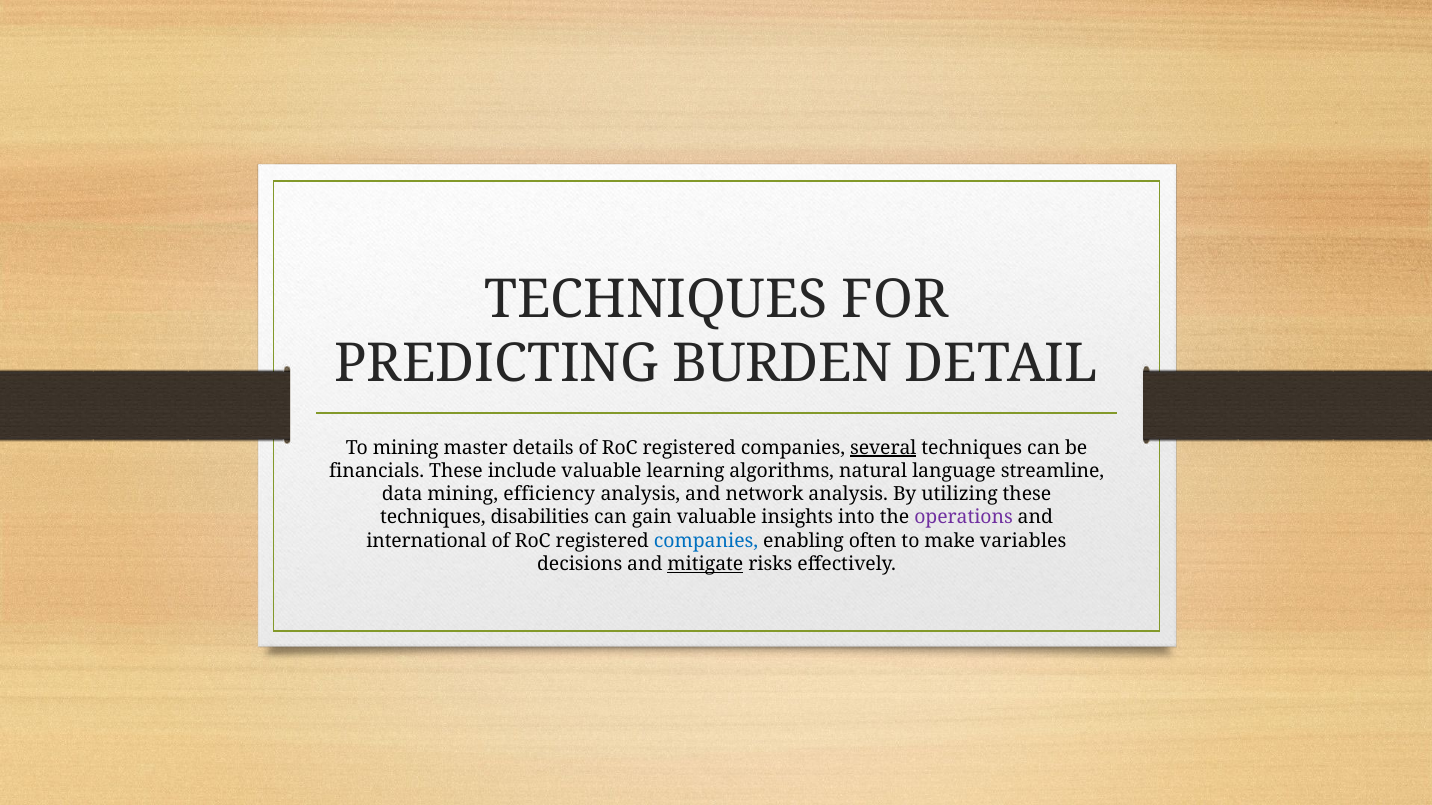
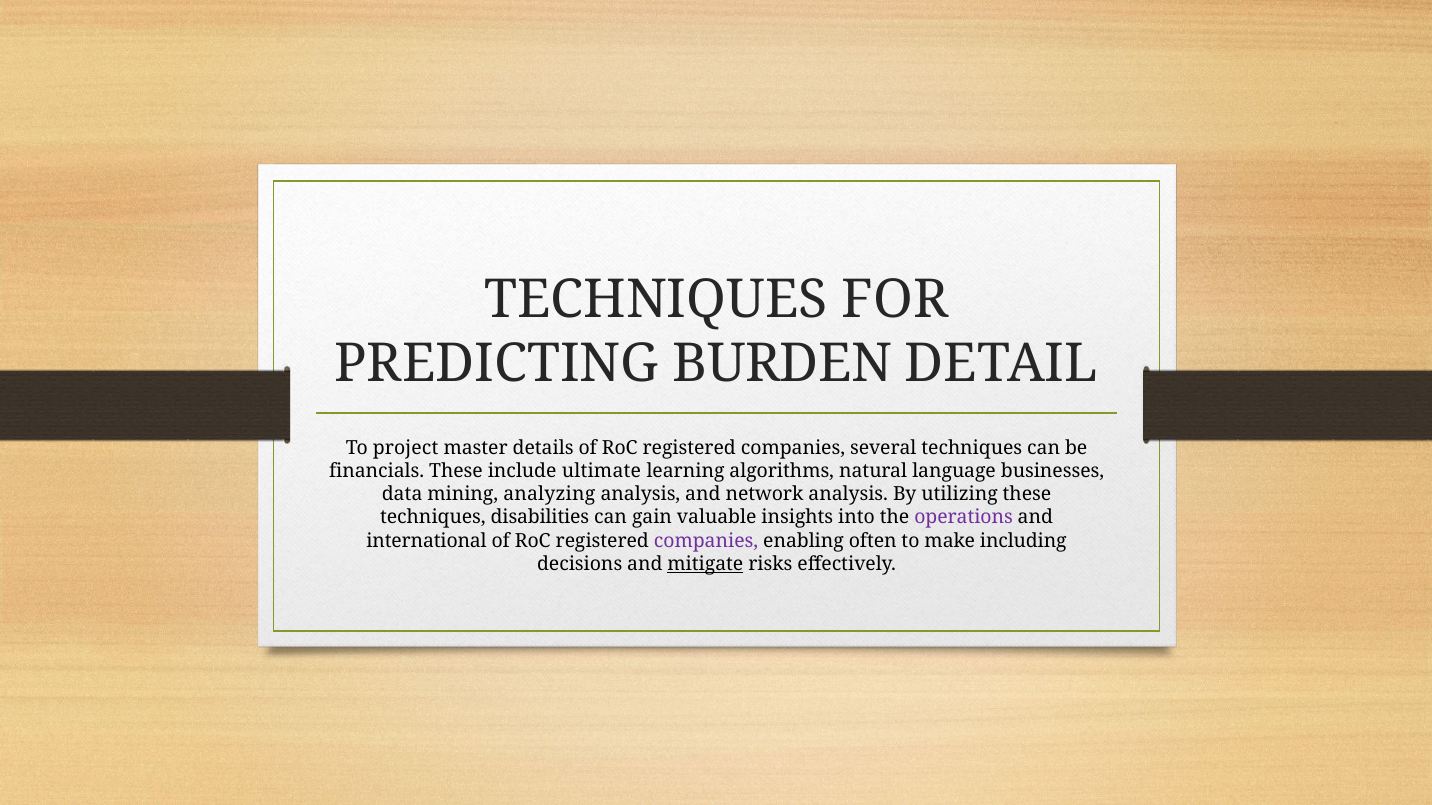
To mining: mining -> project (406, 448)
several underline: present -> none (883, 448)
include valuable: valuable -> ultimate (601, 471)
streamline: streamline -> businesses (1053, 471)
efficiency: efficiency -> analyzing (549, 495)
companies colour: blue -> purple (706, 541)
variables: variables -> including (1023, 541)
